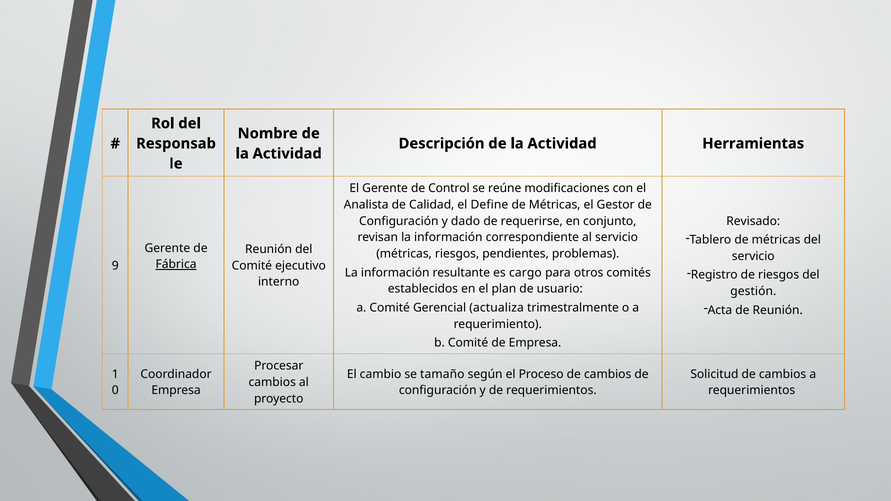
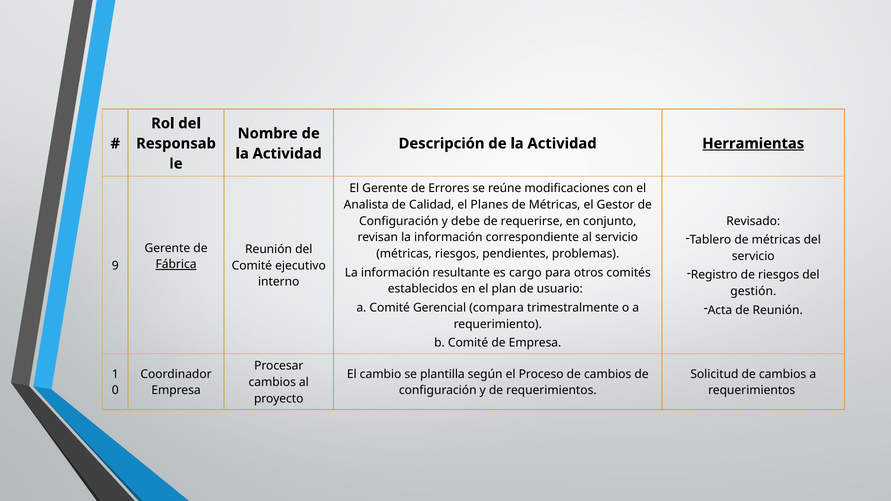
Herramientas underline: none -> present (753, 144)
Control: Control -> Errores (449, 188)
Define: Define -> Planes (489, 205)
dado: dado -> debe (466, 221)
actualiza: actualiza -> compara (497, 308)
tamaño: tamaño -> plantilla (442, 374)
